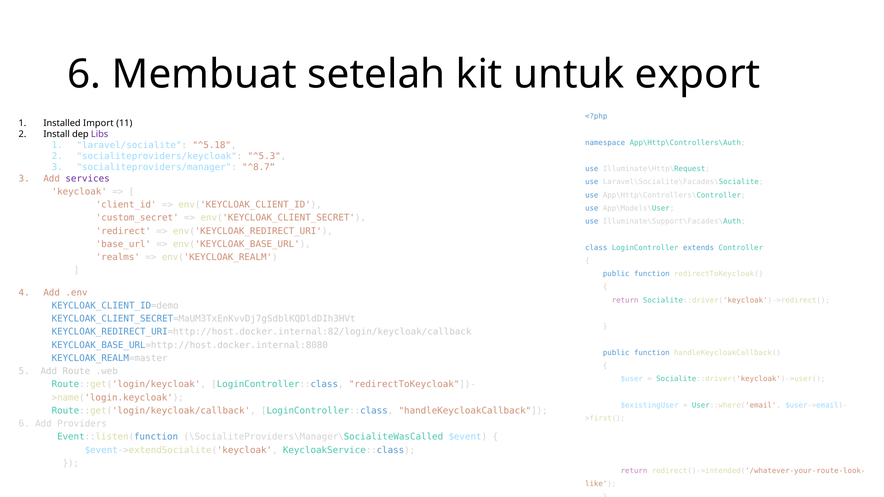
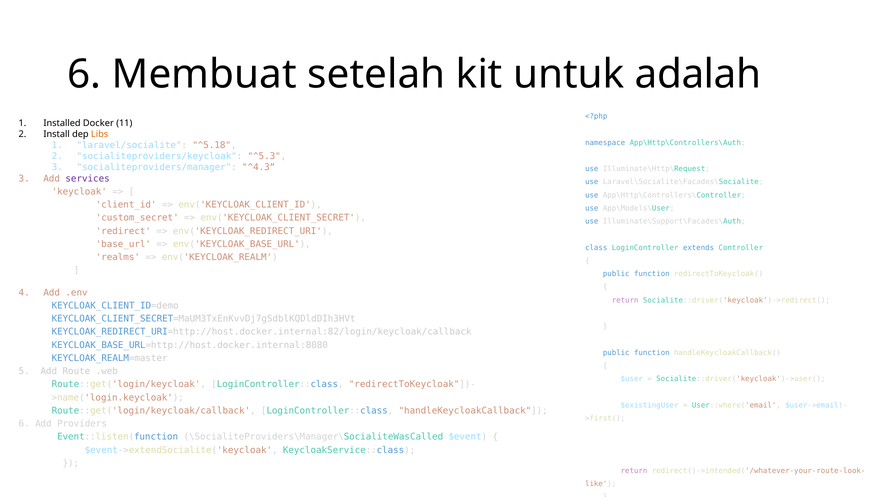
export: export -> adalah (698, 74)
Import: Import -> Docker (98, 123)
Libs colour: purple -> orange (100, 134)
^8.7“: ^8.7“ -> ^4.3“ (259, 168)
